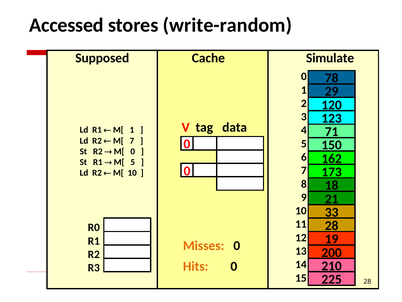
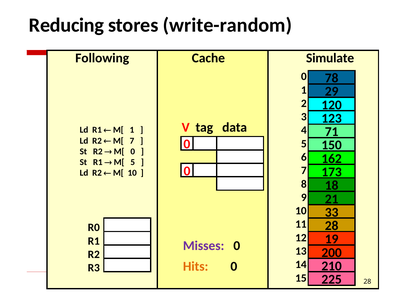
Accessed: Accessed -> Reducing (66, 25)
Supposed: Supposed -> Following (102, 58)
Misses colour: orange -> purple (204, 245)
